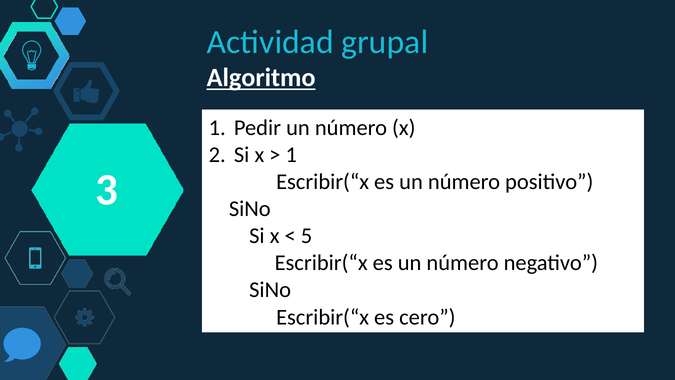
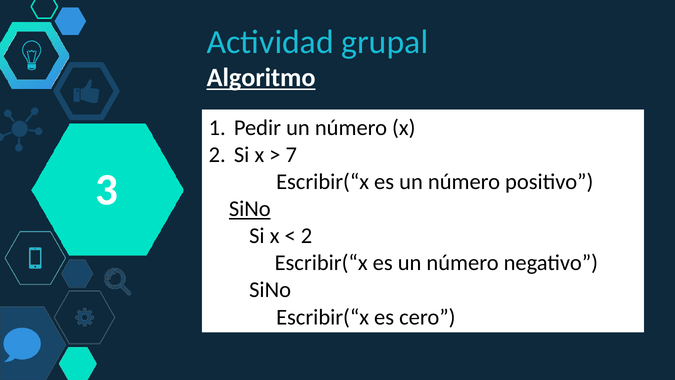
1: 1 -> 7 (291, 155)
SiNo underline: none -> present (250, 209)
5: 5 -> 2 (307, 236)
